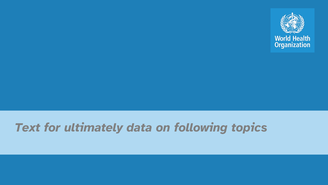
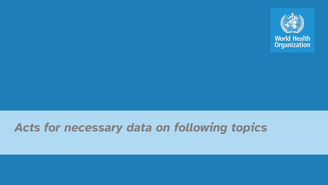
Text: Text -> Acts (28, 127)
ultimately: ultimately -> necessary (94, 127)
